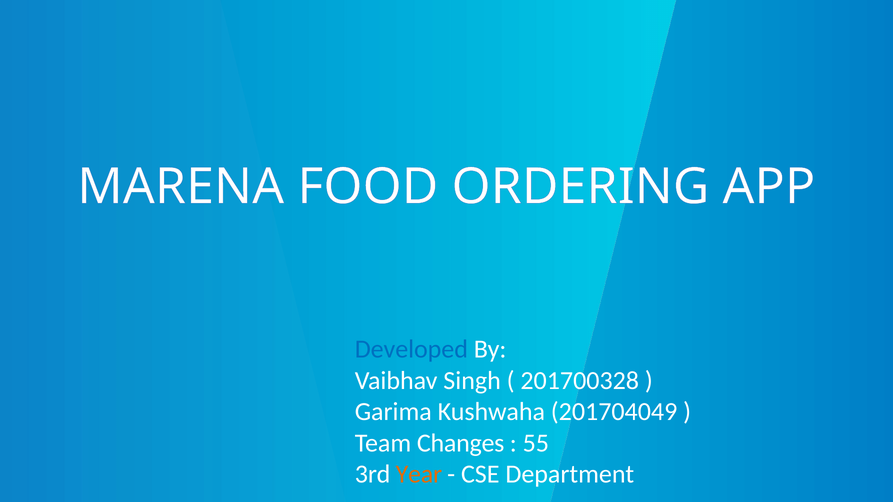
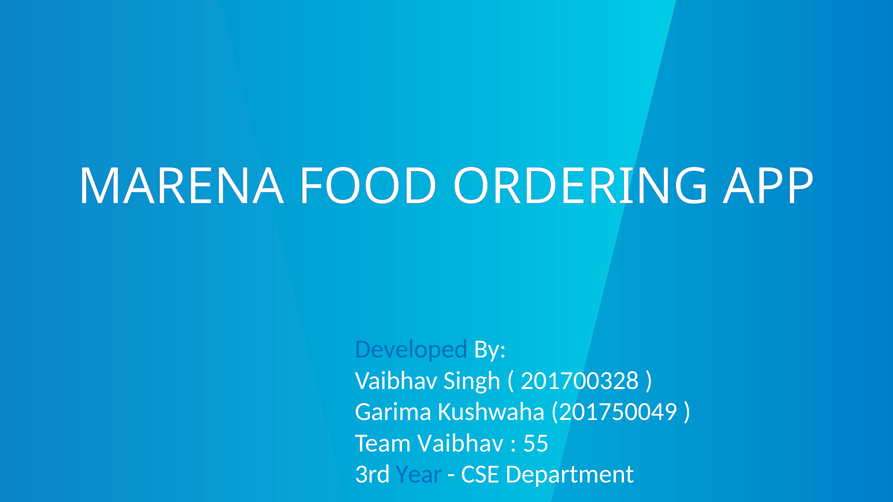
201704049: 201704049 -> 201750049 (614, 412)
Team Changes: Changes -> Vaibhav (460, 443)
Year colour: orange -> blue (419, 474)
